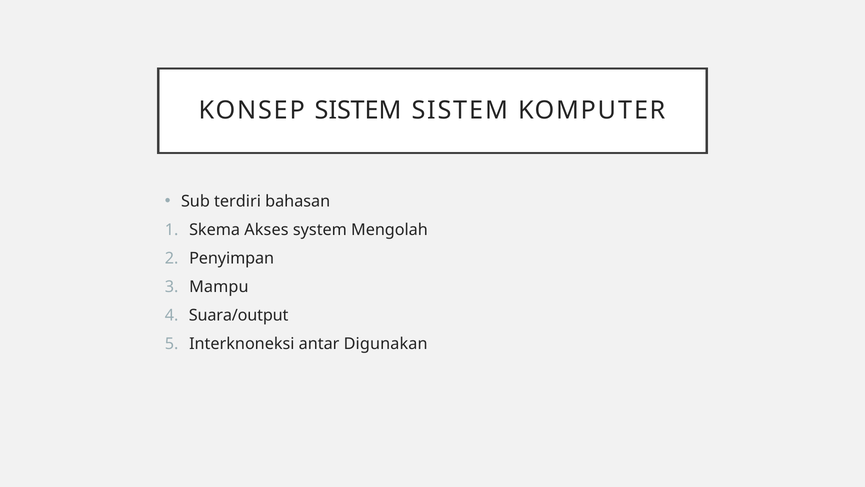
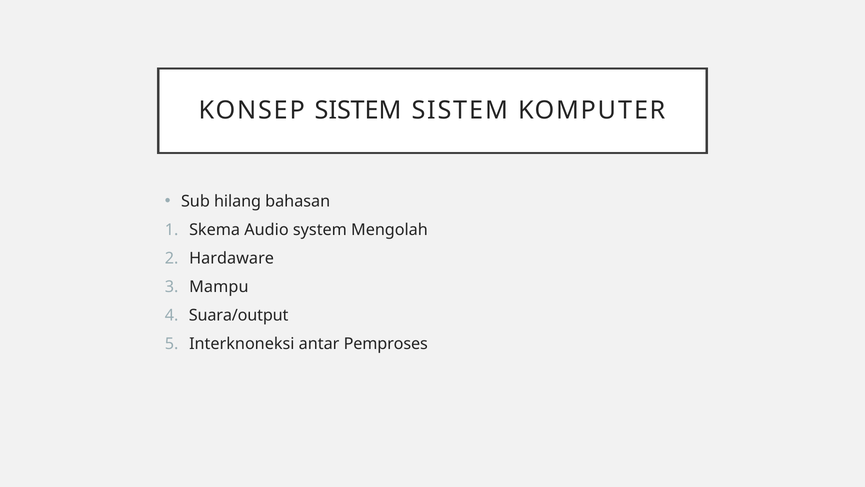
terdiri: terdiri -> hilang (238, 201)
Akses: Akses -> Audio (267, 230)
Penyimpan: Penyimpan -> Hardaware (232, 258)
Digunakan: Digunakan -> Pemproses (386, 344)
